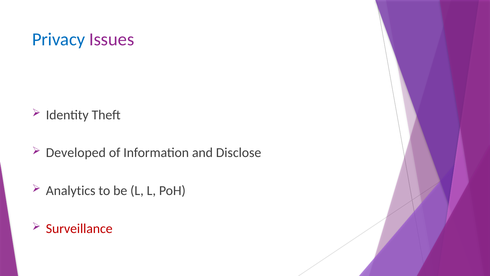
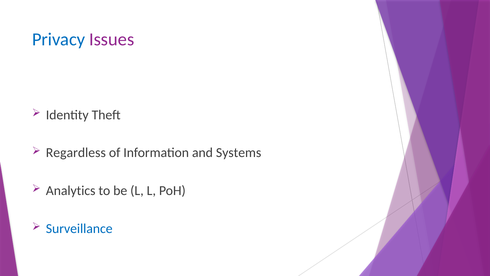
Developed: Developed -> Regardless (76, 153)
Disclose: Disclose -> Systems (239, 153)
Surveillance colour: red -> blue (79, 228)
